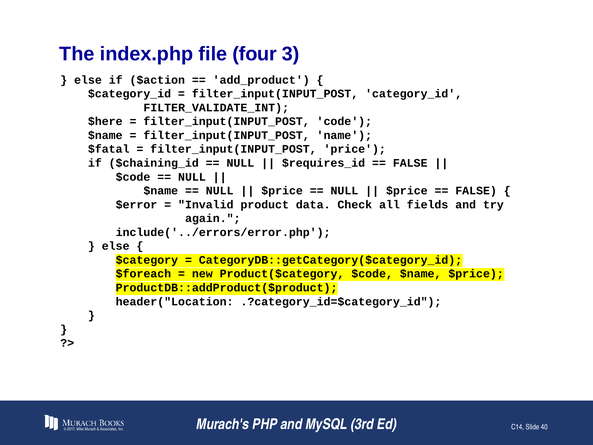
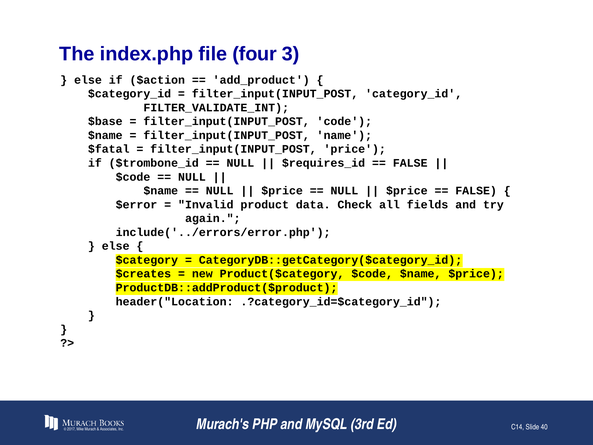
$here: $here -> $base (105, 121)
$chaining_id: $chaining_id -> $trombone_id (154, 163)
$foreach: $foreach -> $creates (143, 274)
